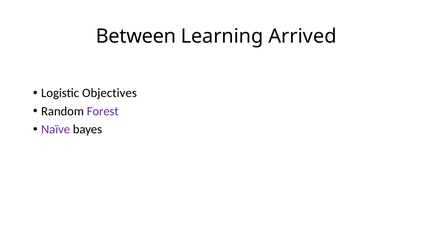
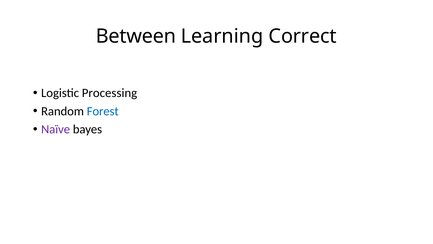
Arrived: Arrived -> Correct (303, 36)
Objectives: Objectives -> Processing (110, 93)
Forest colour: purple -> blue (103, 111)
